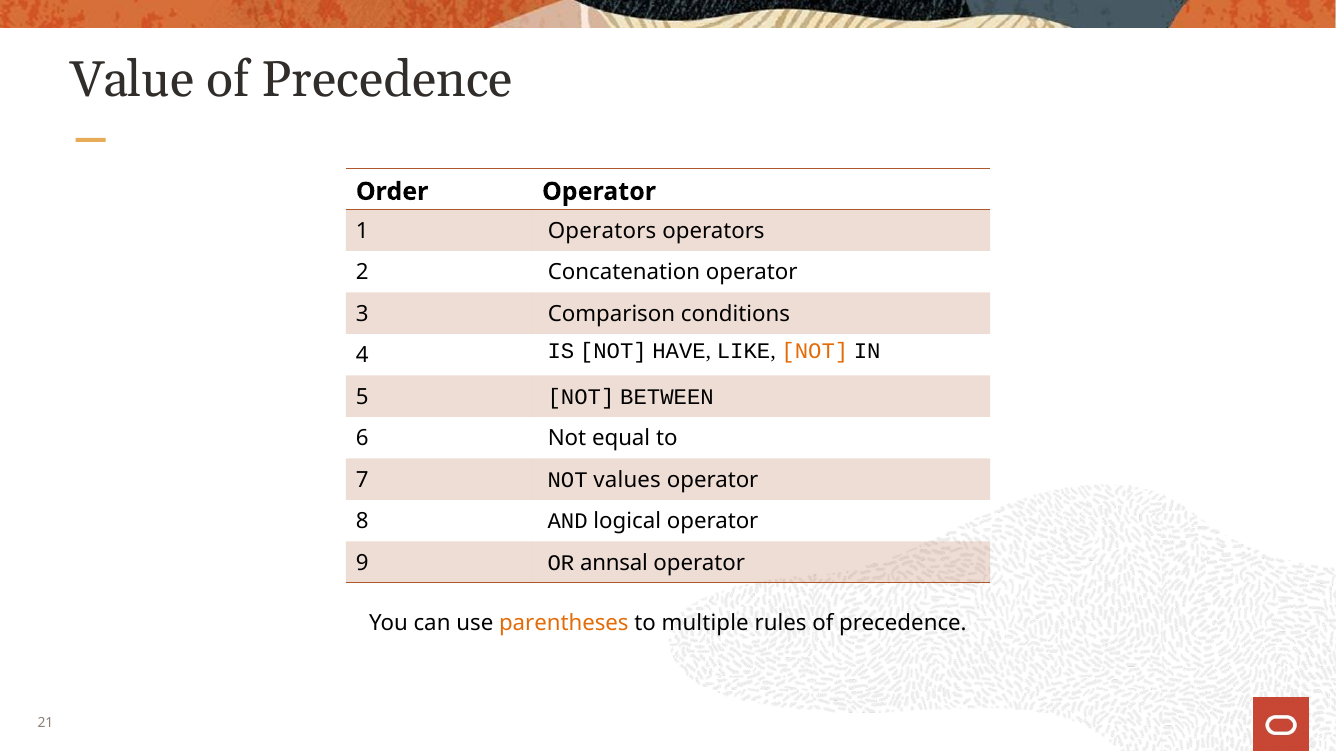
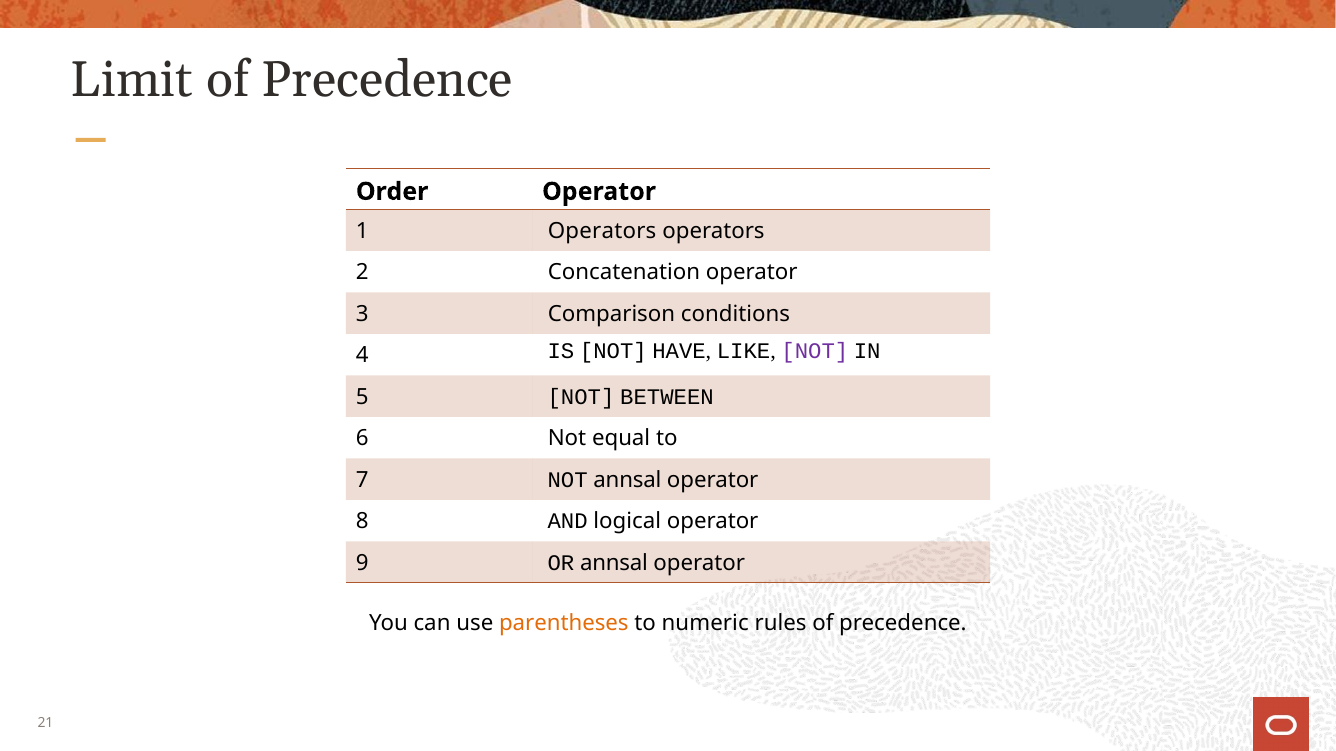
Value: Value -> Limit (132, 80)
NOT colour: orange -> purple (815, 352)
NOT values: values -> annsal (627, 480)
multiple: multiple -> numeric (705, 624)
